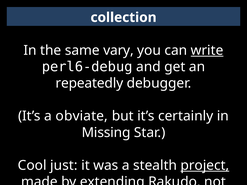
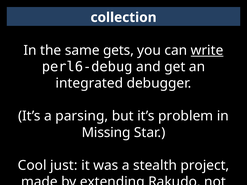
vary: vary -> gets (118, 50)
repeatedly: repeatedly -> integrated (89, 83)
obviate: obviate -> parsing (82, 116)
certainly: certainly -> problem (186, 116)
project underline: present -> none (205, 166)
